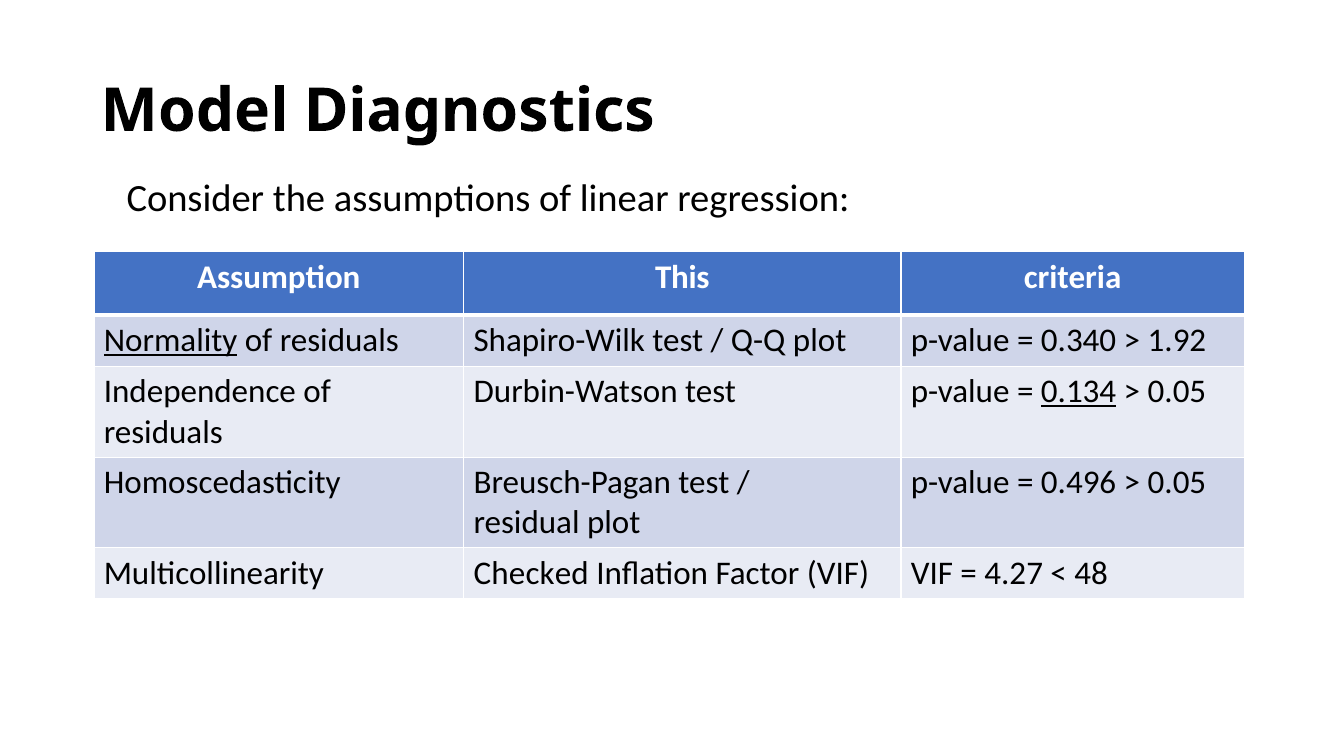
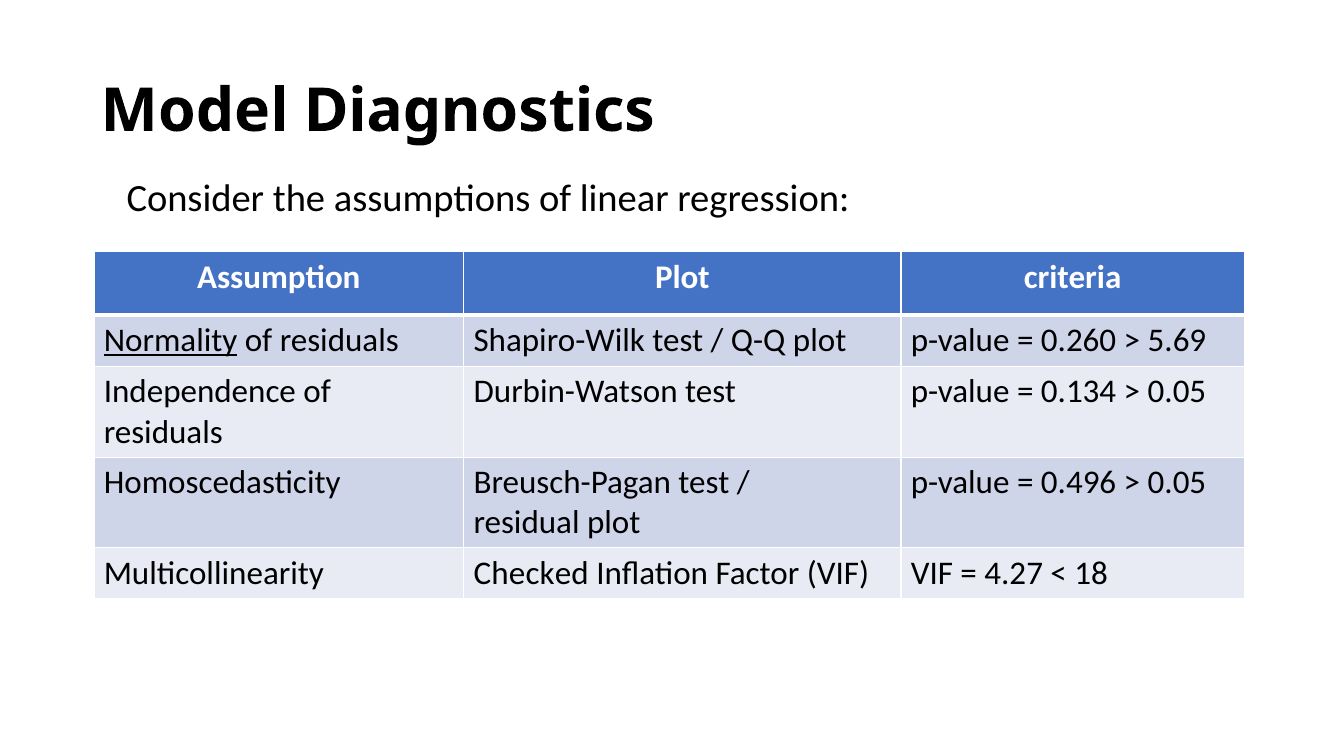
Assumption This: This -> Plot (682, 277)
0.340: 0.340 -> 0.260 (1079, 341)
1.92: 1.92 -> 5.69 (1177, 341)
0.134 underline: present -> none (1079, 392)
48: 48 -> 18 (1091, 574)
